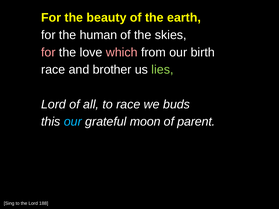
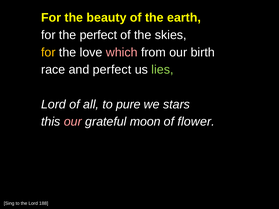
the human: human -> perfect (98, 35)
for colour: pink -> yellow (48, 52)
and brother: brother -> perfect (112, 70)
to race: race -> pure (128, 104)
buds: buds -> stars (177, 104)
our colour: light blue -> pink (73, 122)
parent: parent -> flower (196, 122)
